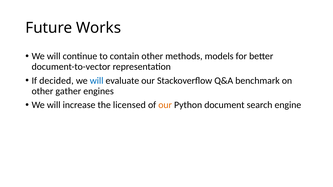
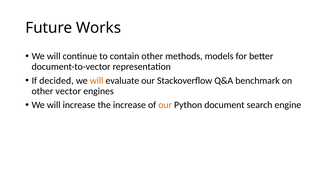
will colour: blue -> orange (97, 81)
gather: gather -> vector (68, 91)
the licensed: licensed -> increase (129, 105)
